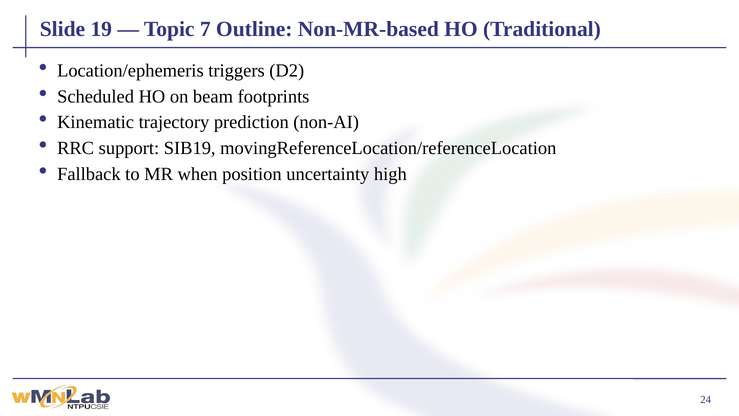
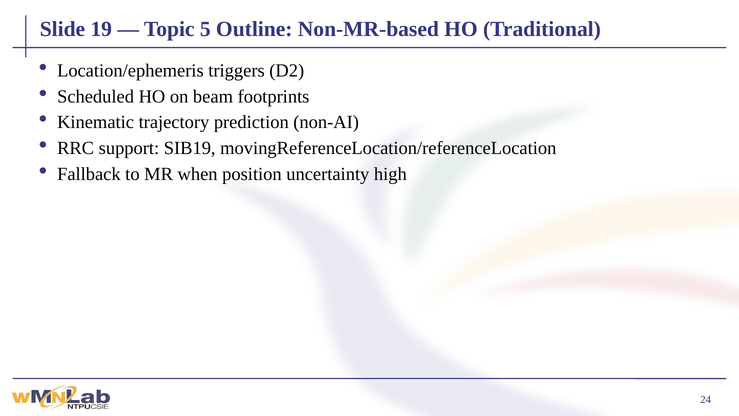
7: 7 -> 5 (205, 29)
